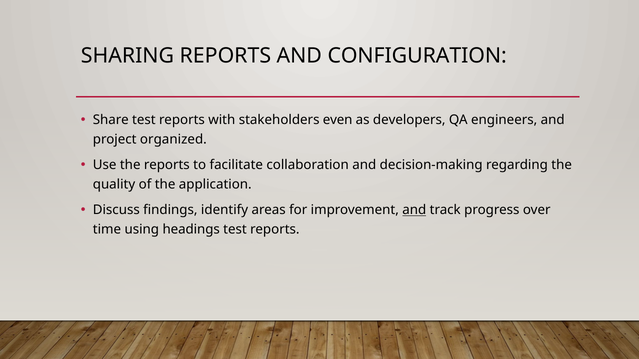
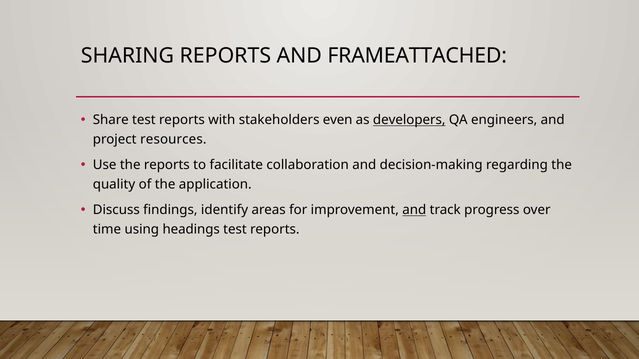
CONFIGURATION: CONFIGURATION -> FRAMEATTACHED (417, 56)
developers underline: none -> present (409, 120)
organized: organized -> resources (173, 139)
